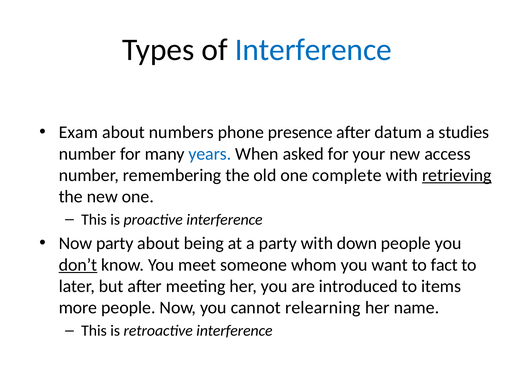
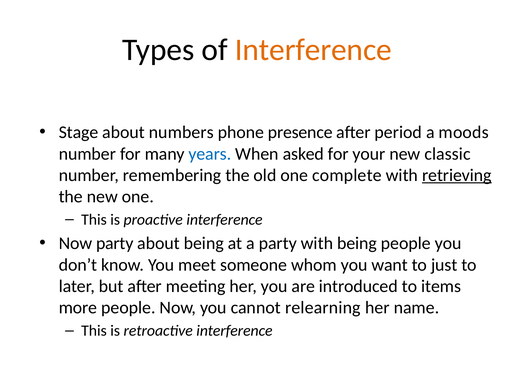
Interference colour: blue -> orange (313, 50)
Exam: Exam -> Stage (78, 133)
datum: datum -> period (398, 133)
studies: studies -> moods (464, 133)
access: access -> classic (448, 154)
with down: down -> being (357, 244)
don’t underline: present -> none (78, 265)
fact: fact -> just (444, 265)
